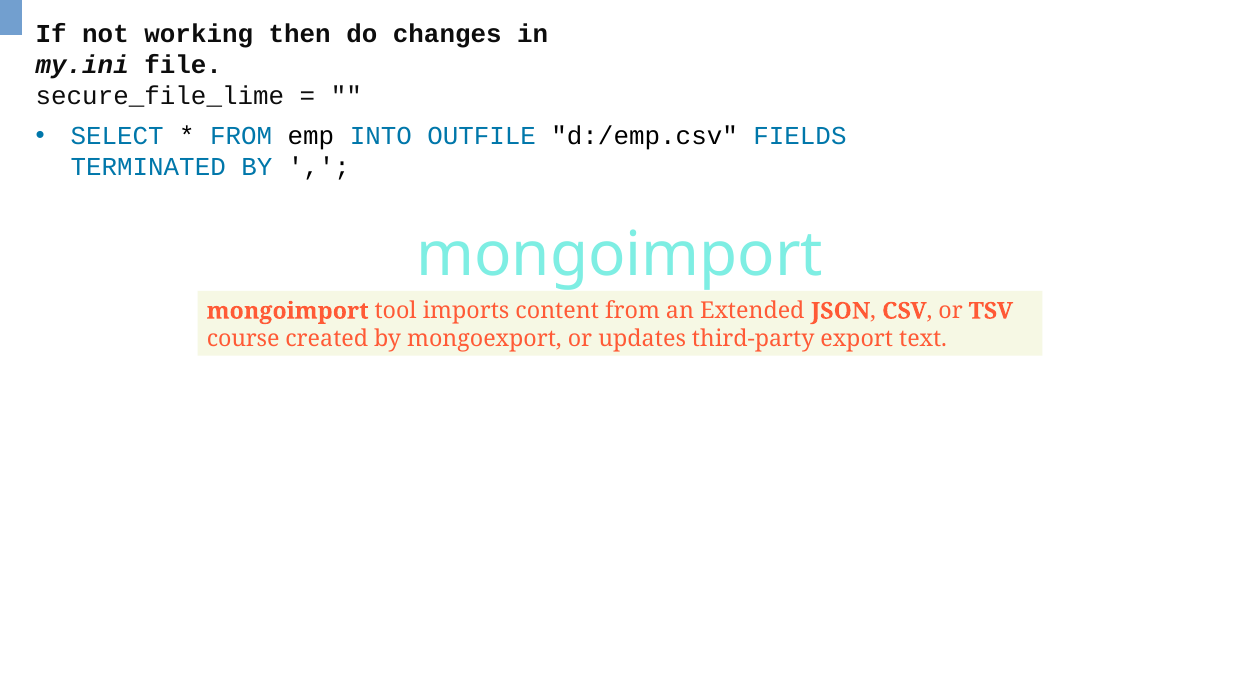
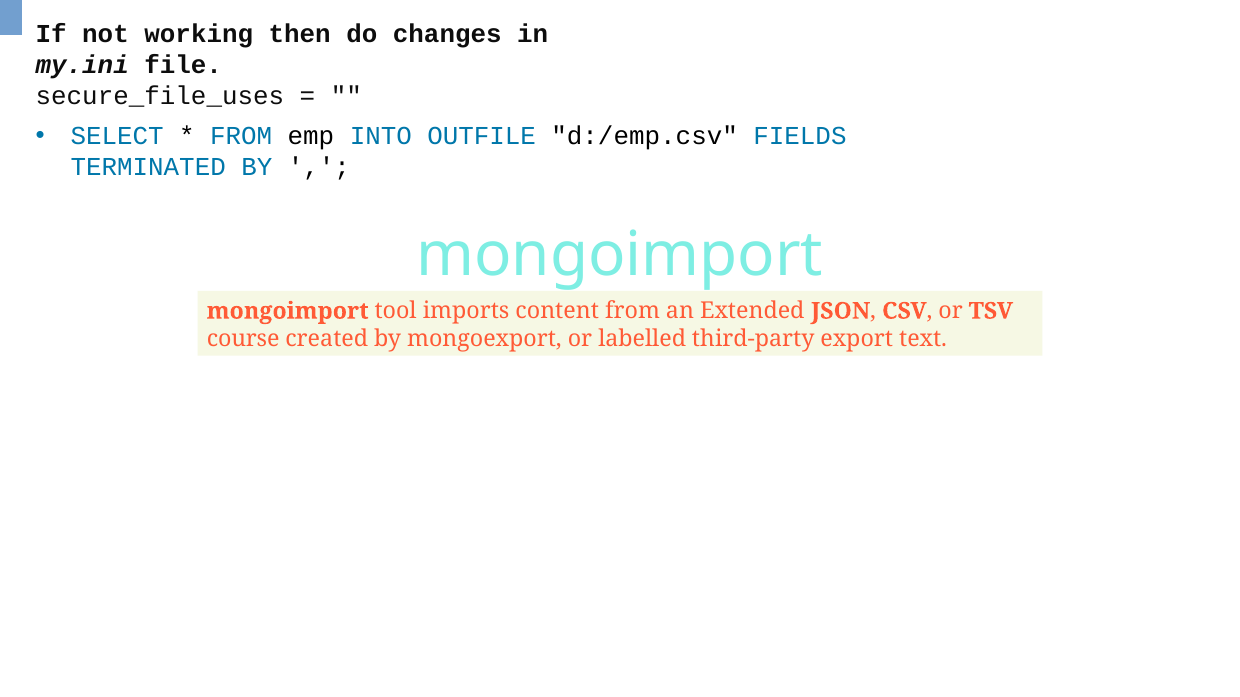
secure_file_lime: secure_file_lime -> secure_file_uses (160, 96)
updates: updates -> labelled (642, 339)
